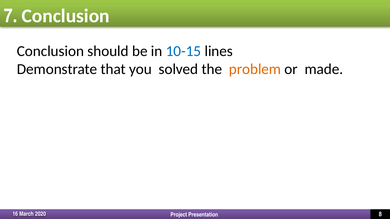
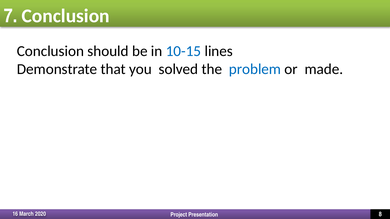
problem colour: orange -> blue (255, 69)
